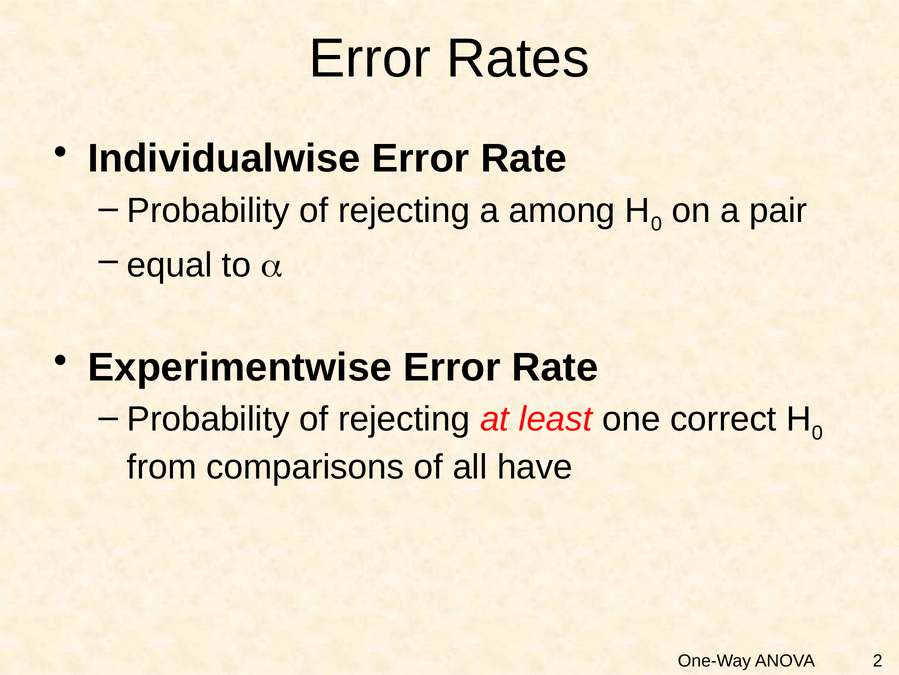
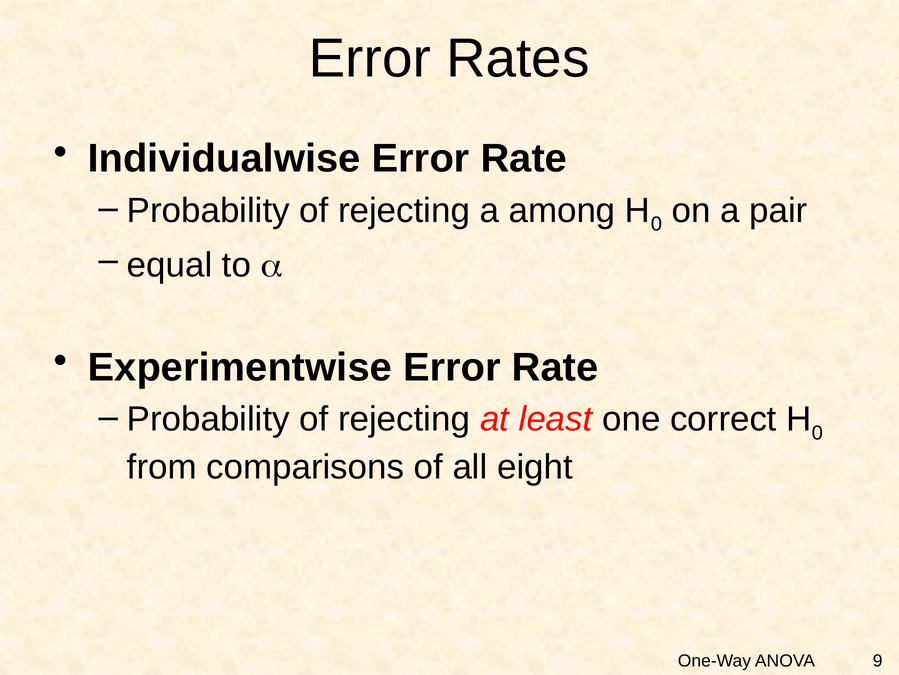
have: have -> eight (535, 467)
2: 2 -> 9 (878, 660)
